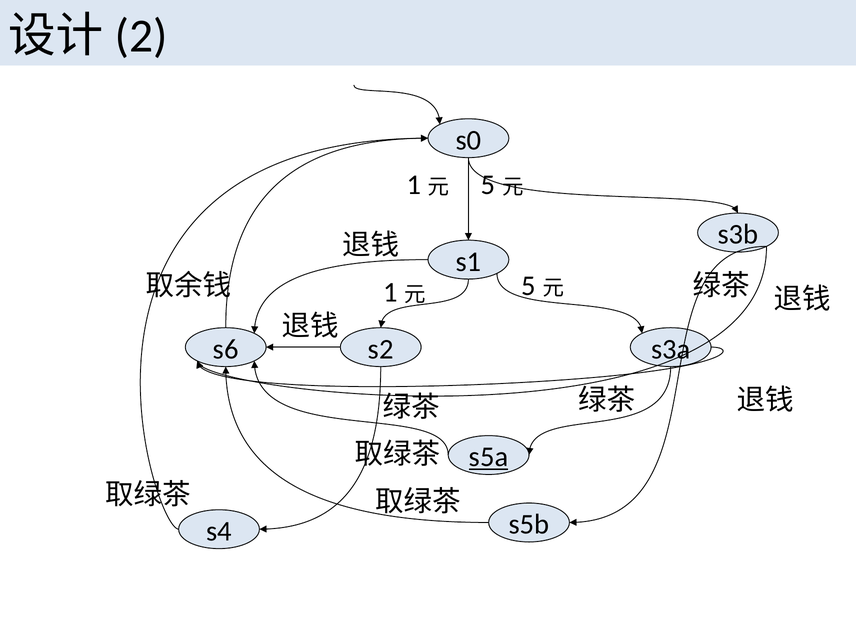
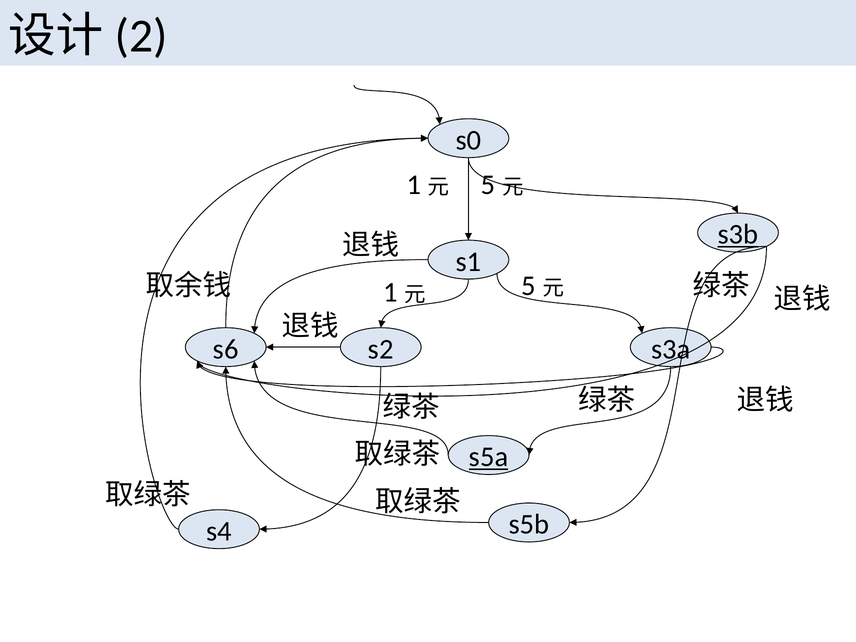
s3b underline: none -> present (738, 235)
